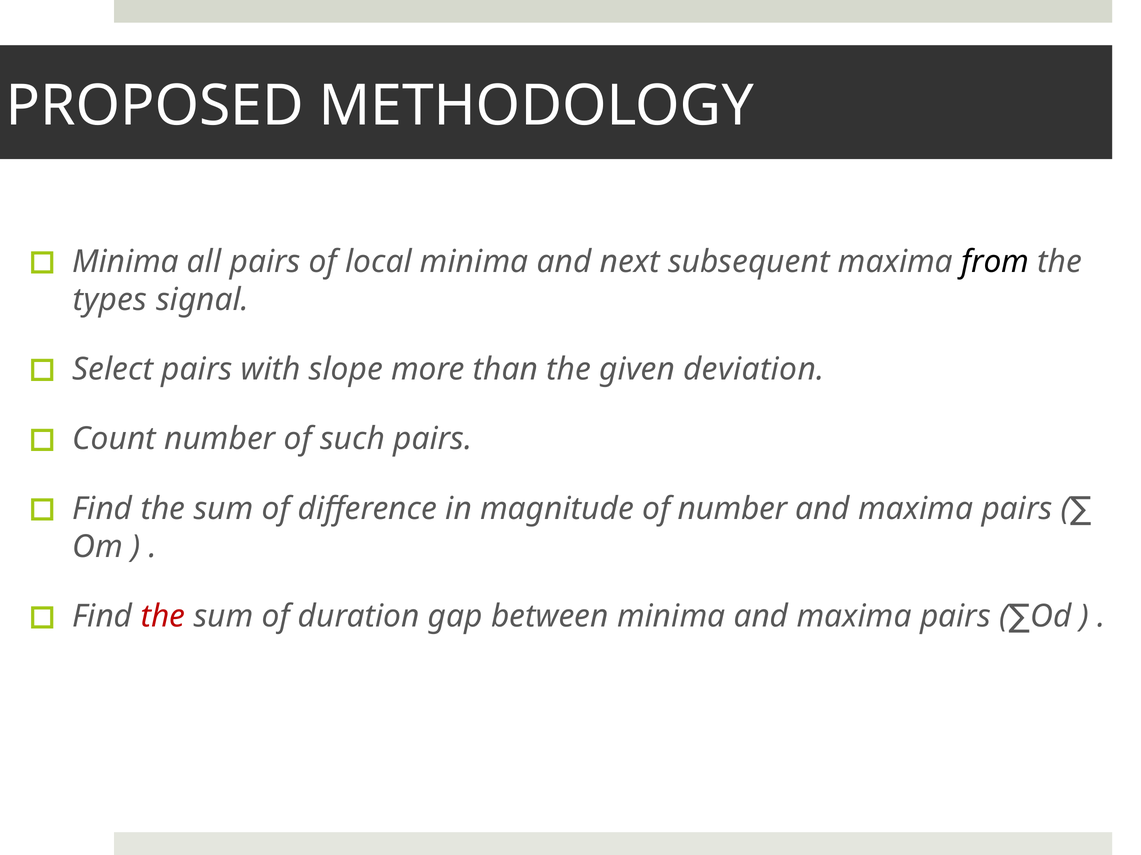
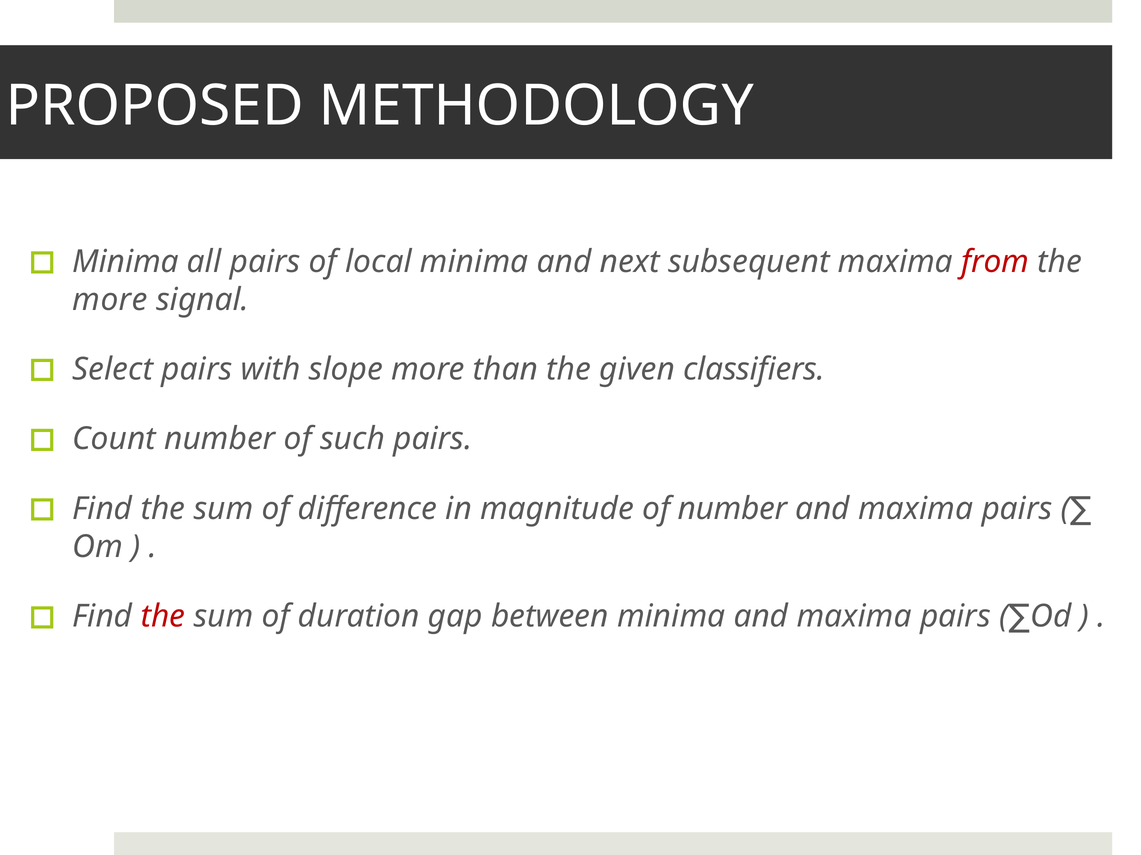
from colour: black -> red (995, 262)
types: types -> more (110, 300)
deviation: deviation -> classifiers (754, 370)
